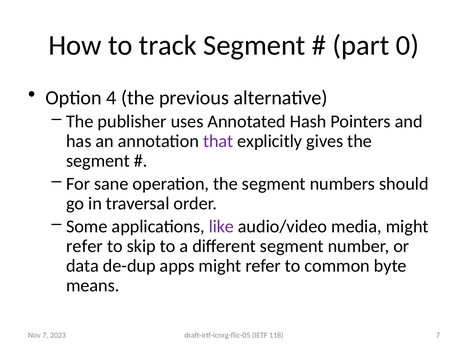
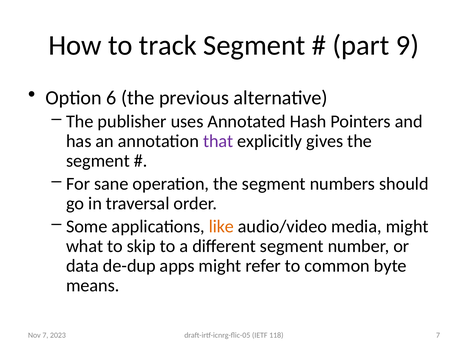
0: 0 -> 9 (407, 45)
4: 4 -> 6 (111, 98)
like colour: purple -> orange (221, 226)
refer: refer -> what (85, 246)
